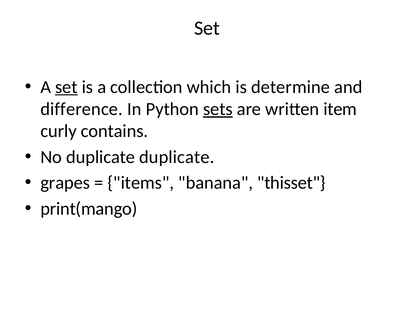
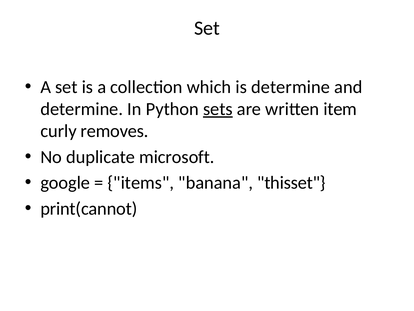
set underline: present -> none (66, 87)
difference: difference -> determine (82, 109)
contains: contains -> removes (115, 131)
duplicate duplicate: duplicate -> microsoft (177, 157)
grapes: grapes -> google (65, 183)
print(mango: print(mango -> print(cannot (89, 208)
